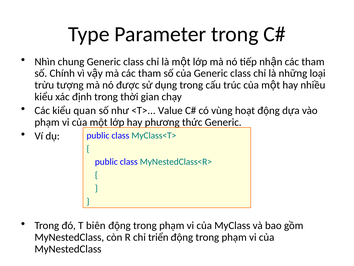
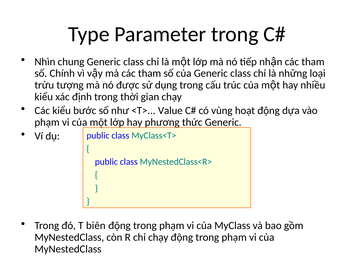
quan: quan -> bước (85, 110)
chỉ triển: triển -> chạy (158, 237)
